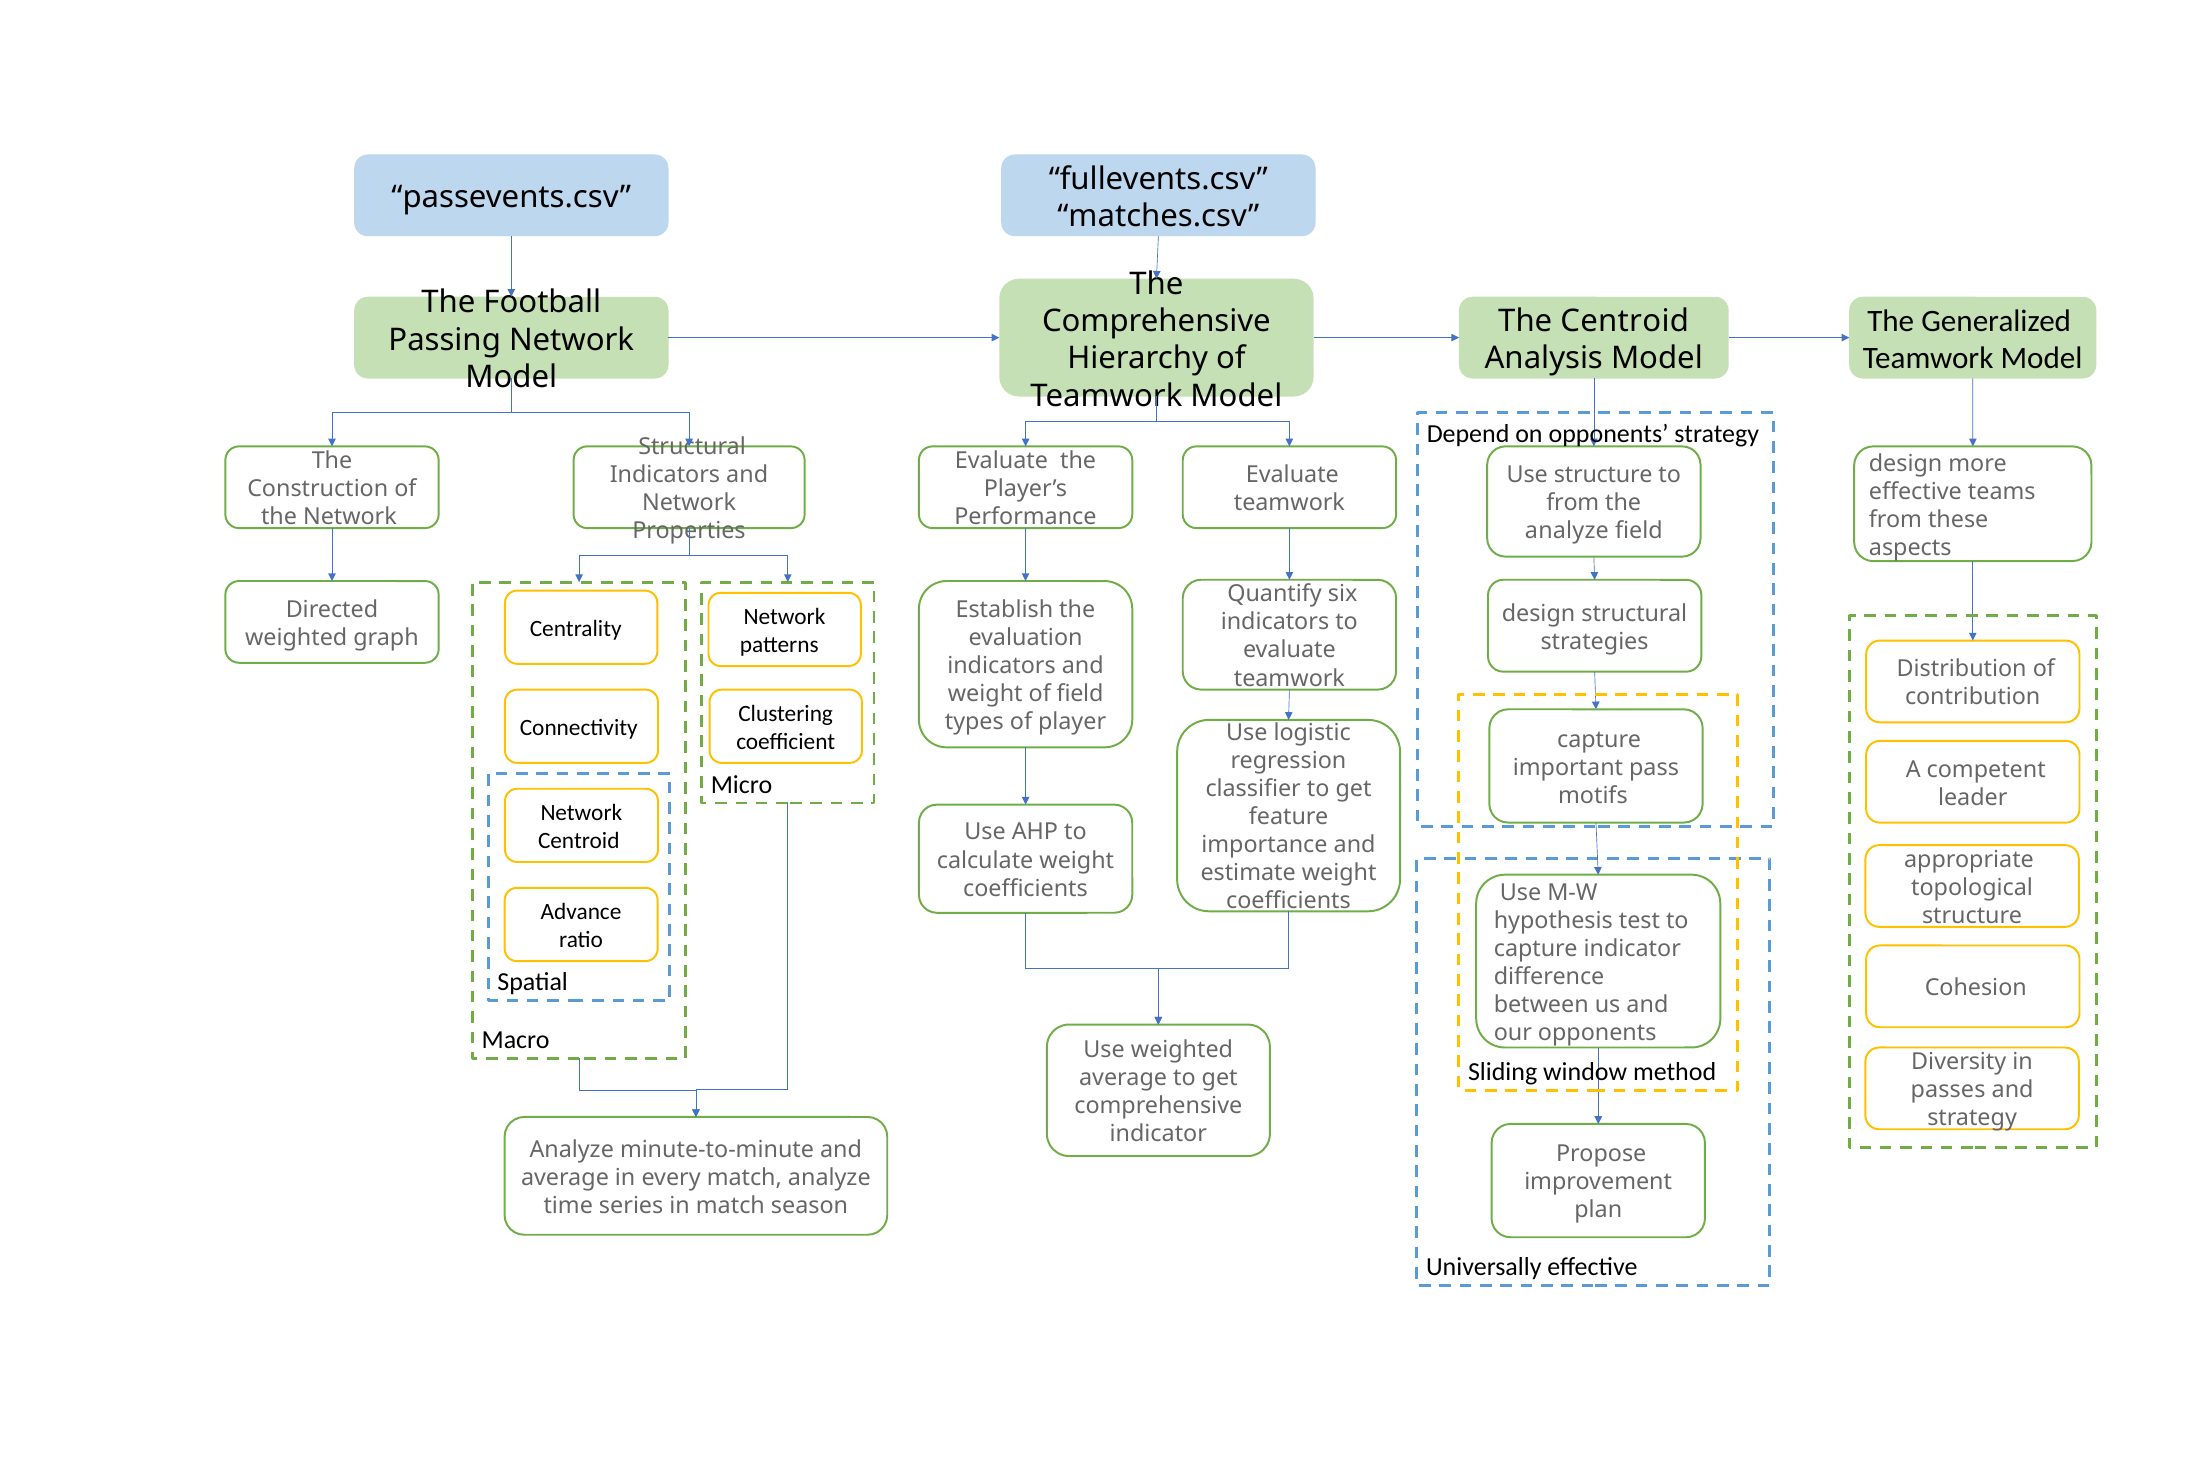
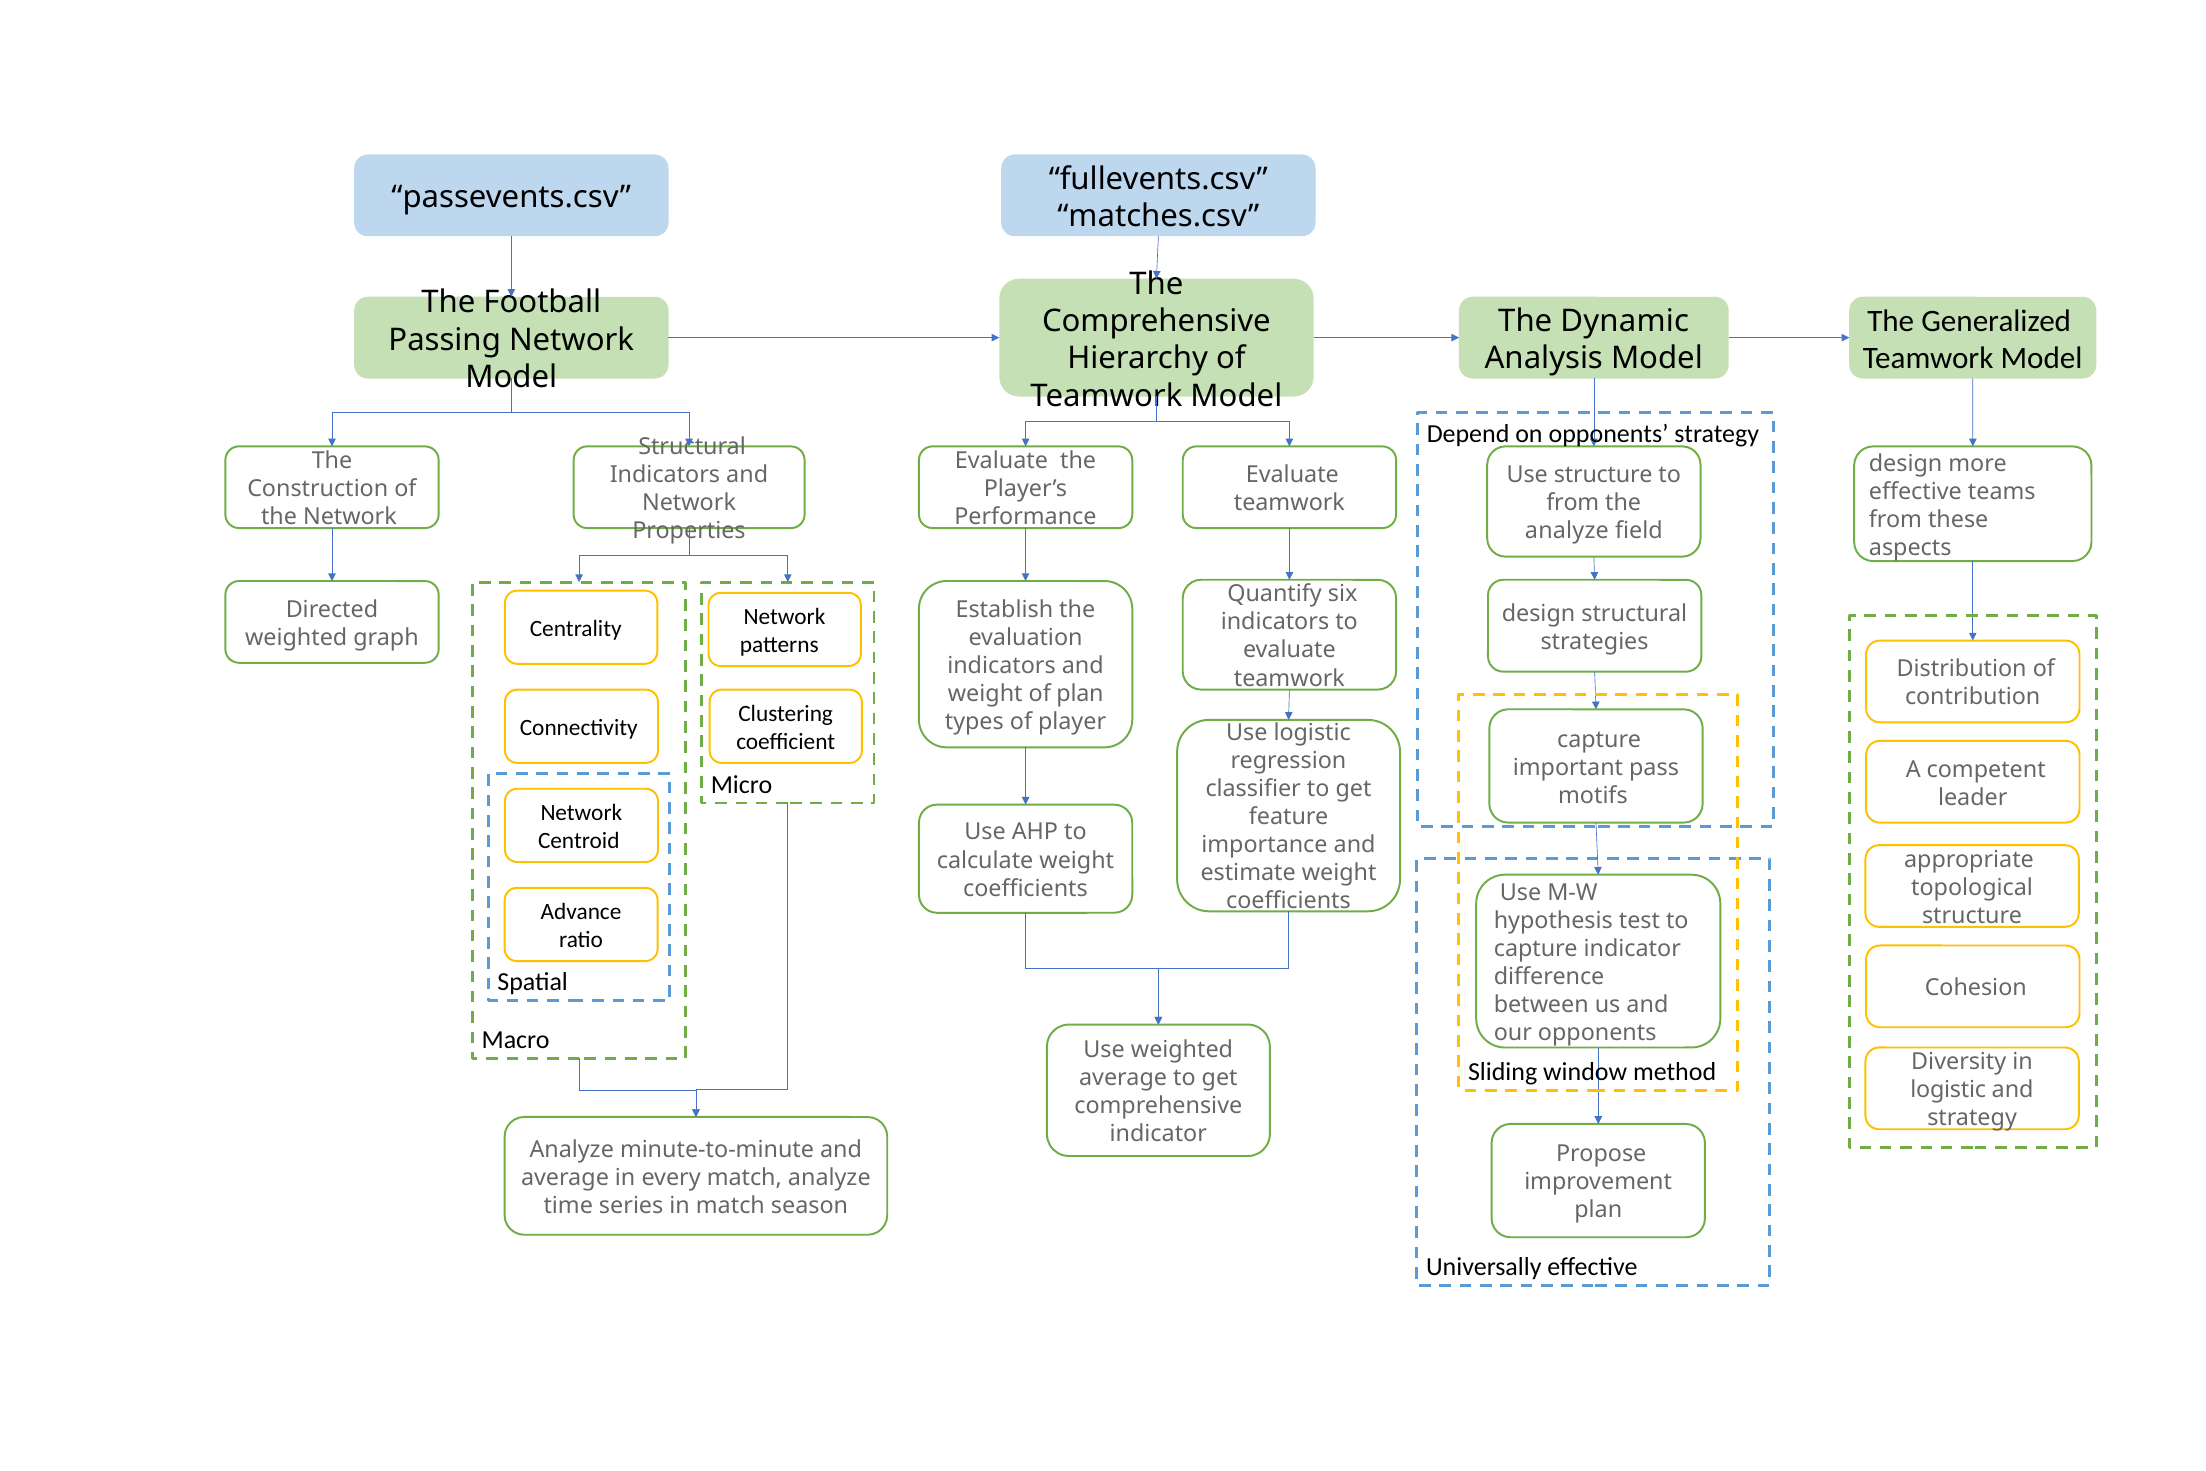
The Centroid: Centroid -> Dynamic (1625, 321)
of field: field -> plan (1080, 694)
passes: passes -> logistic (1948, 1090)
